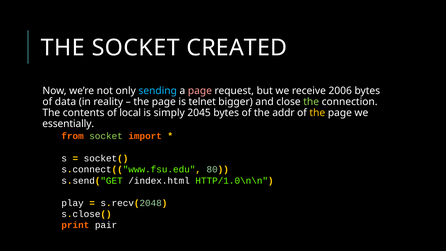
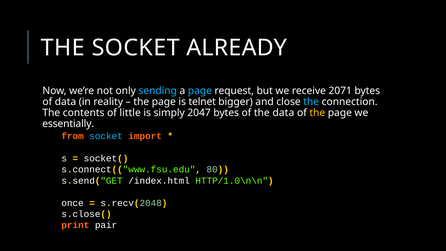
CREATED: CREATED -> ALREADY (237, 48)
page colour: pink -> light blue (200, 91)
2006: 2006 -> 2071 (340, 91)
the colour: light green -> light blue (311, 102)
local: local -> little (130, 113)
2045: 2045 -> 2047 (199, 113)
the addr: addr -> data (283, 113)
socket colour: light green -> light blue (106, 136)
play: play -> once (73, 203)
